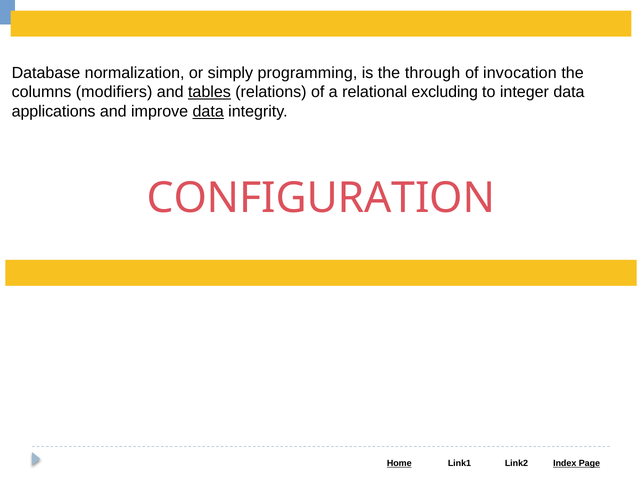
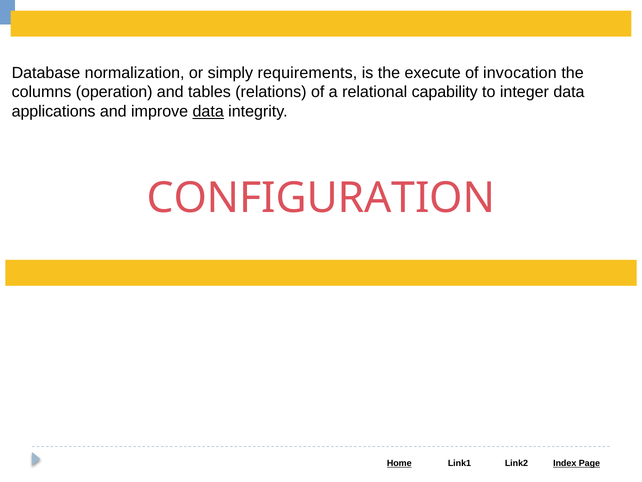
programming: programming -> requirements (307, 73)
through: through -> execute (433, 73)
modifiers: modifiers -> operation (114, 92)
tables underline: present -> none (209, 92)
excluding: excluding -> capability (445, 92)
